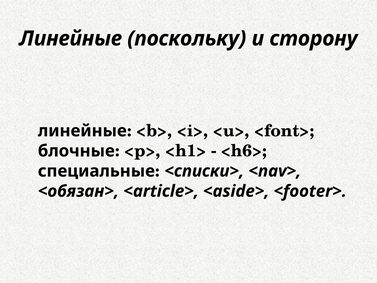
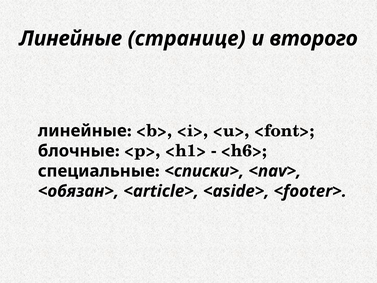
поскольку: поскольку -> странице (187, 39)
сторону: сторону -> второго (314, 39)
